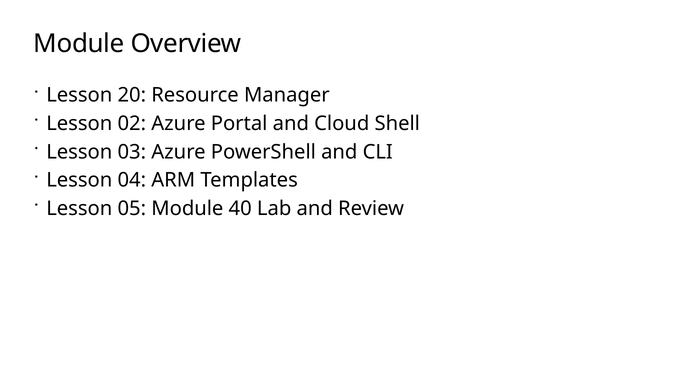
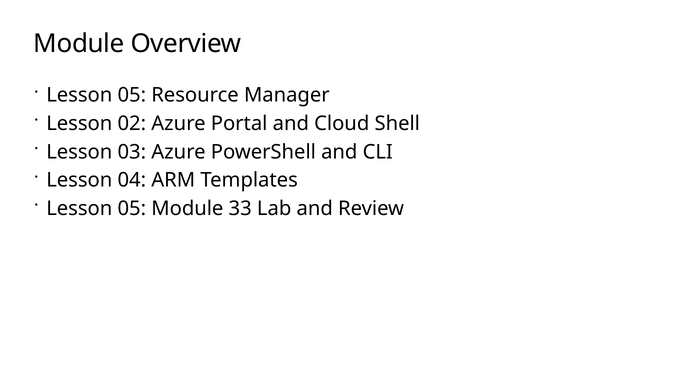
20: 20 -> 05 (132, 95)
40: 40 -> 33 (240, 209)
